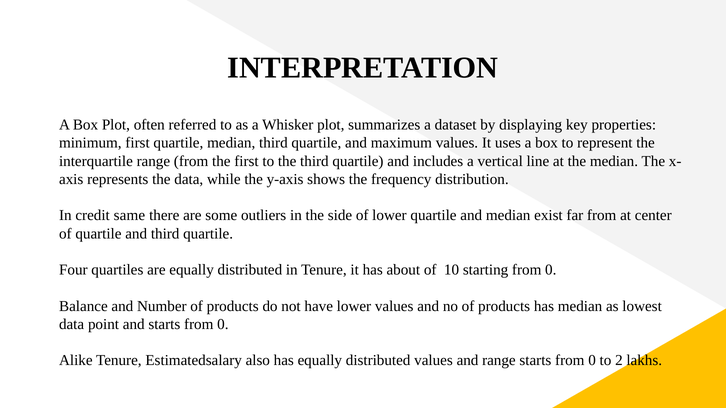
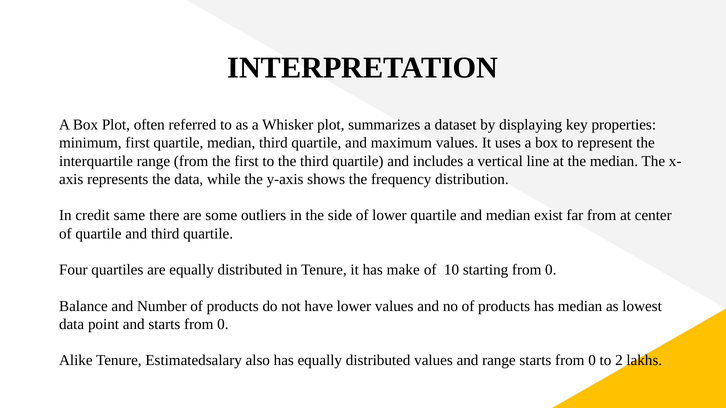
about: about -> make (403, 270)
